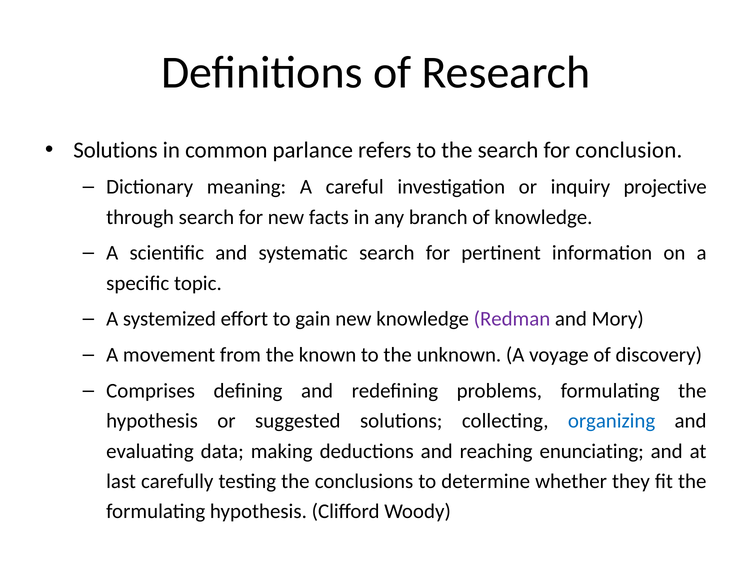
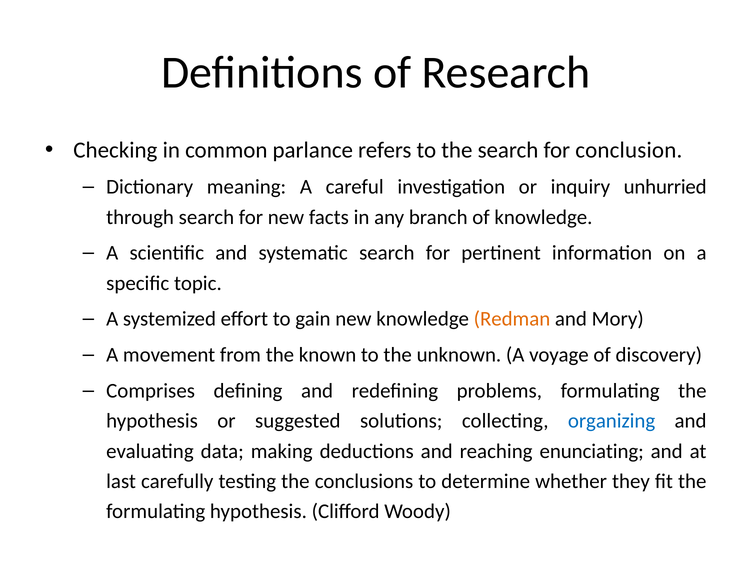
Solutions: Solutions -> Checking (115, 150)
projective: projective -> unhurried (665, 187)
Redman colour: purple -> orange (512, 319)
